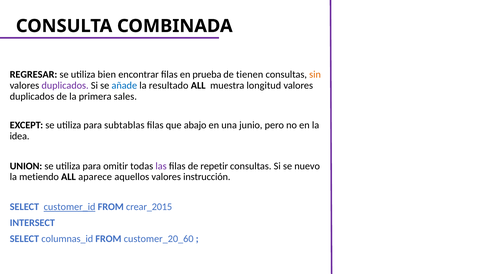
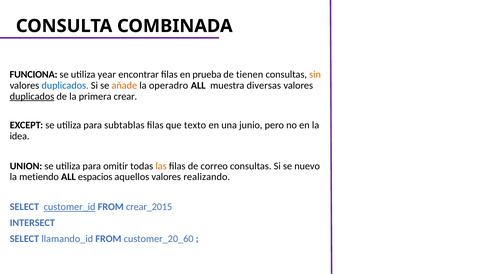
REGRESAR: REGRESAR -> FUNCIONA (34, 75)
bien: bien -> year (107, 75)
duplicados colour: purple -> blue (65, 86)
añade colour: blue -> orange (124, 86)
resultado: resultado -> operadro (169, 86)
longitud: longitud -> diversas (264, 86)
duplicados underline: none -> present (32, 97)
sales: sales -> crear (125, 97)
abajo: abajo -> texto (195, 125)
las colour: purple -> orange (161, 166)
repetir: repetir -> correo (214, 166)
aparece: aparece -> espacios (95, 177)
instrucción: instrucción -> realizando (207, 177)
columnas_id: columnas_id -> llamando_id (67, 239)
